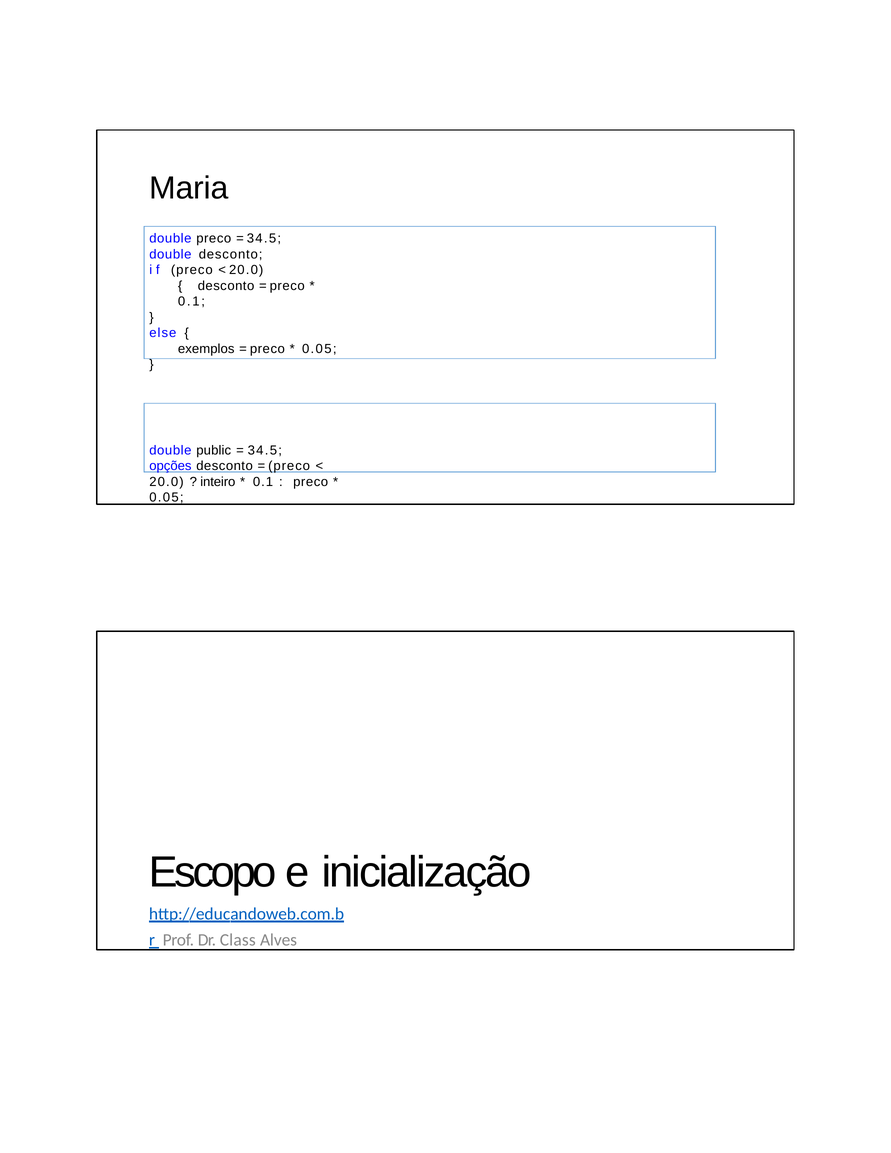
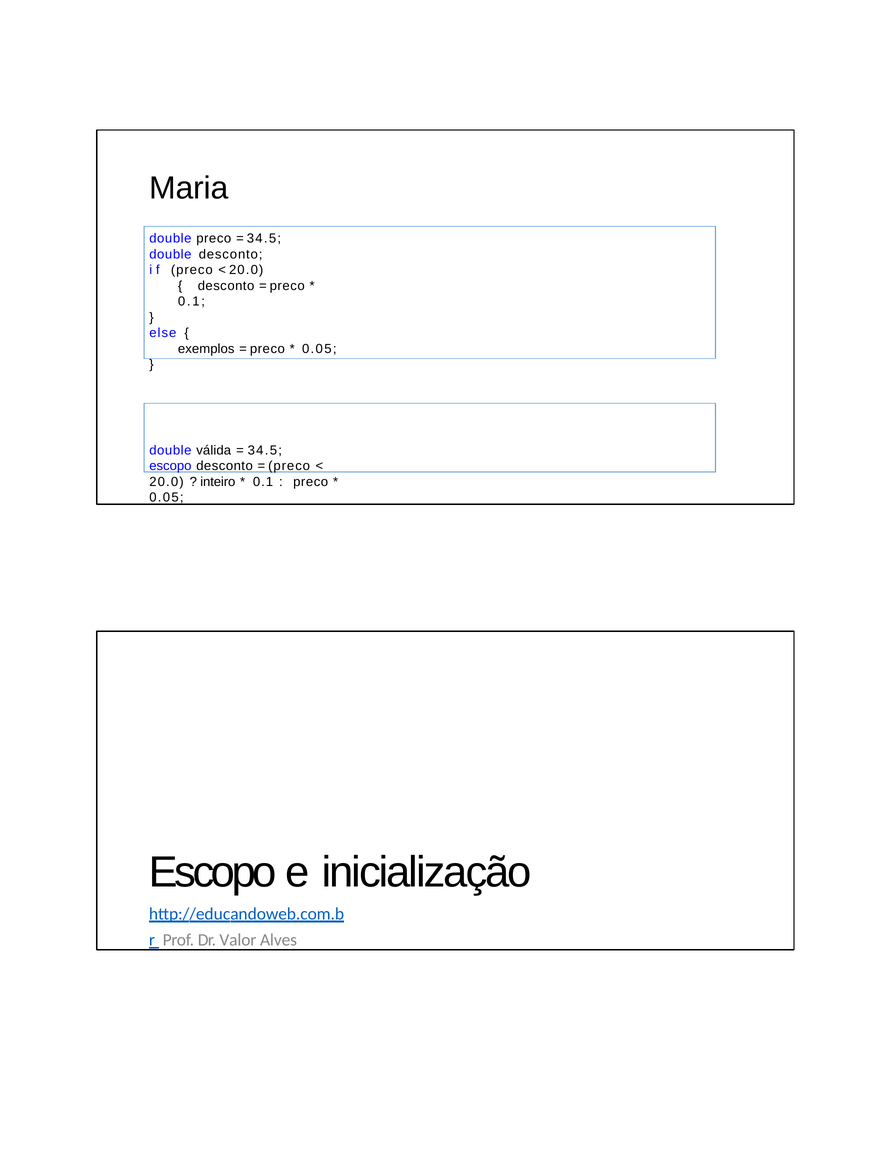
public: public -> válida (214, 450)
opções: opções -> escopo (170, 466)
Class: Class -> Valor (238, 940)
